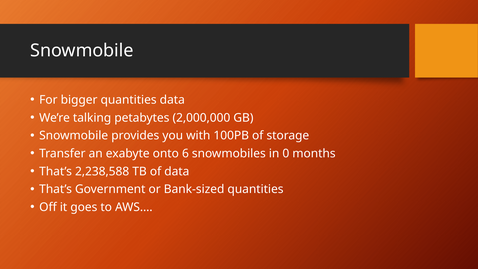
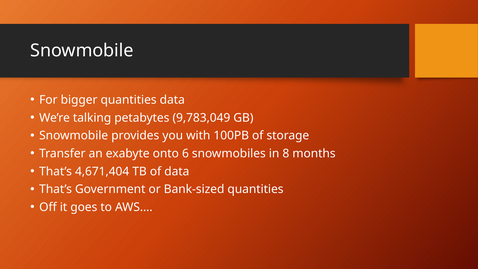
2,000,000: 2,000,000 -> 9,783,049 (201, 118)
0: 0 -> 8 (286, 153)
2,238,588: 2,238,588 -> 4,671,404 (102, 171)
